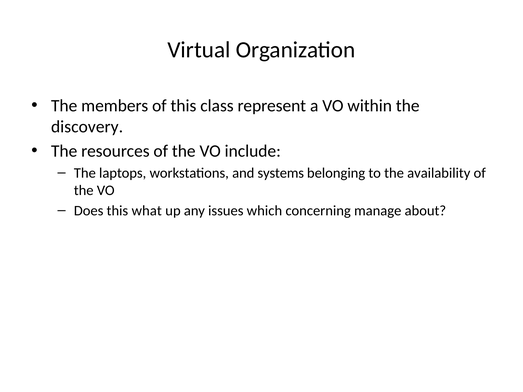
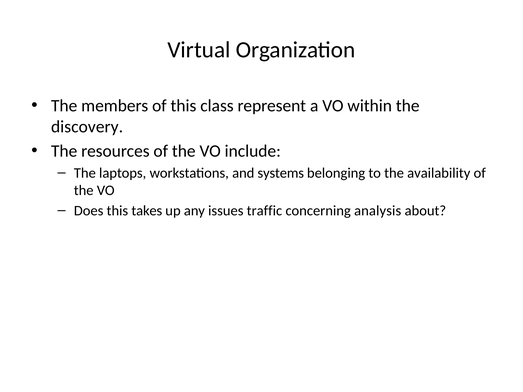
what: what -> takes (147, 211)
which: which -> traffic (264, 211)
manage: manage -> analysis (378, 211)
